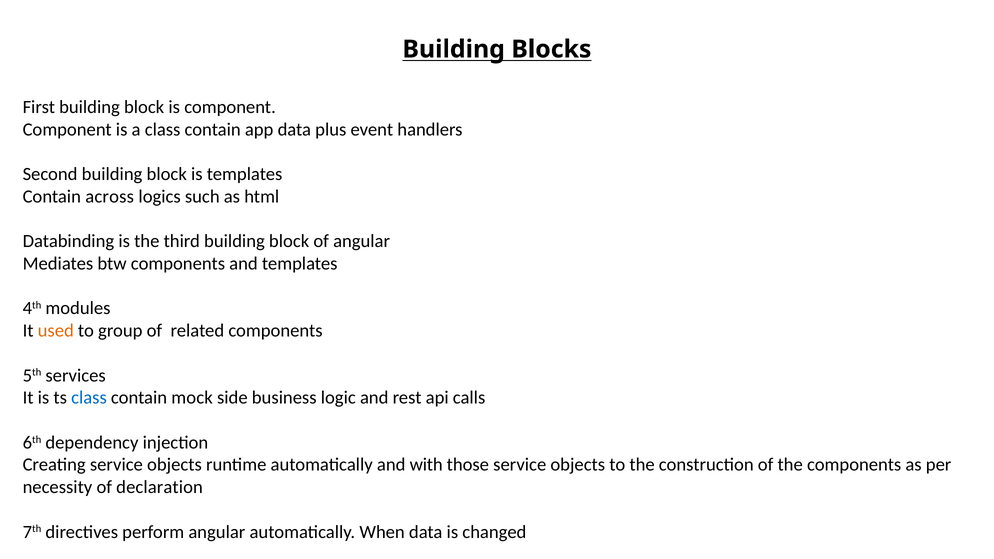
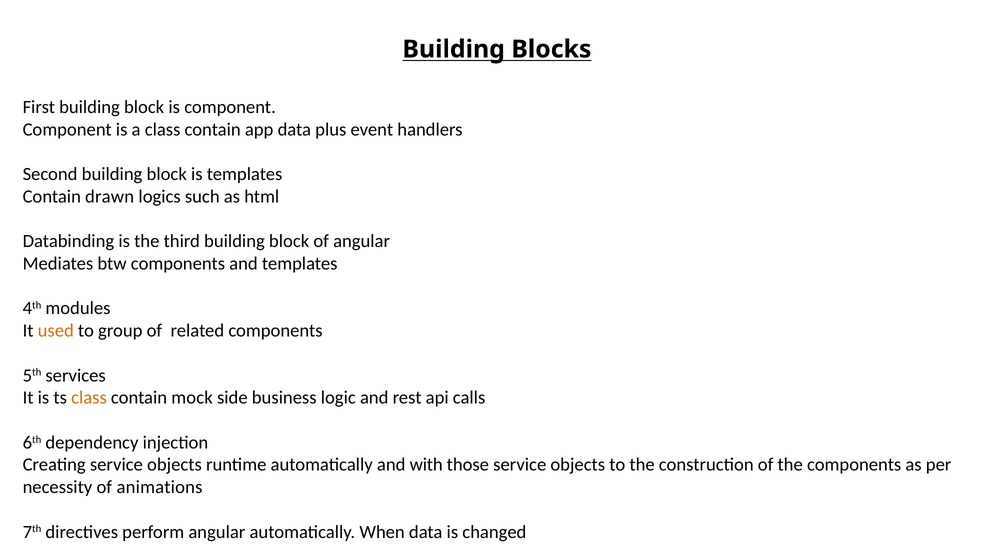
across: across -> drawn (110, 197)
class colour: blue -> orange (89, 398)
declaration: declaration -> animations (160, 487)
